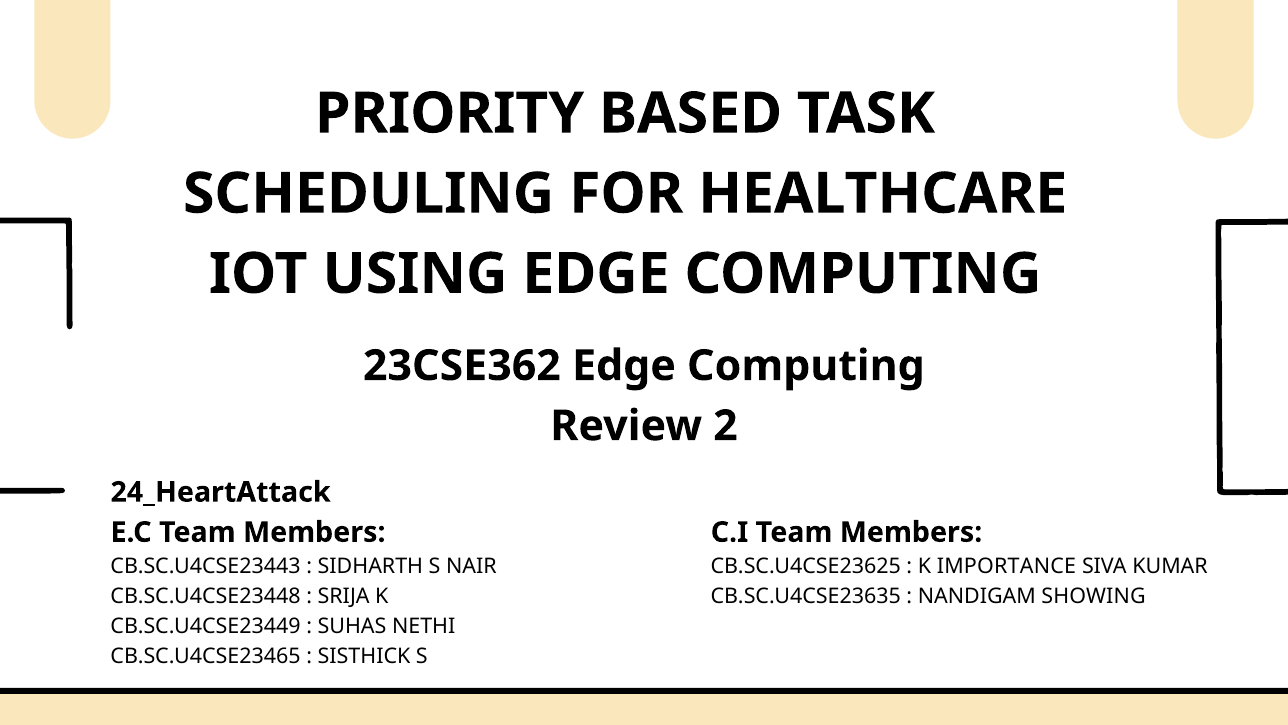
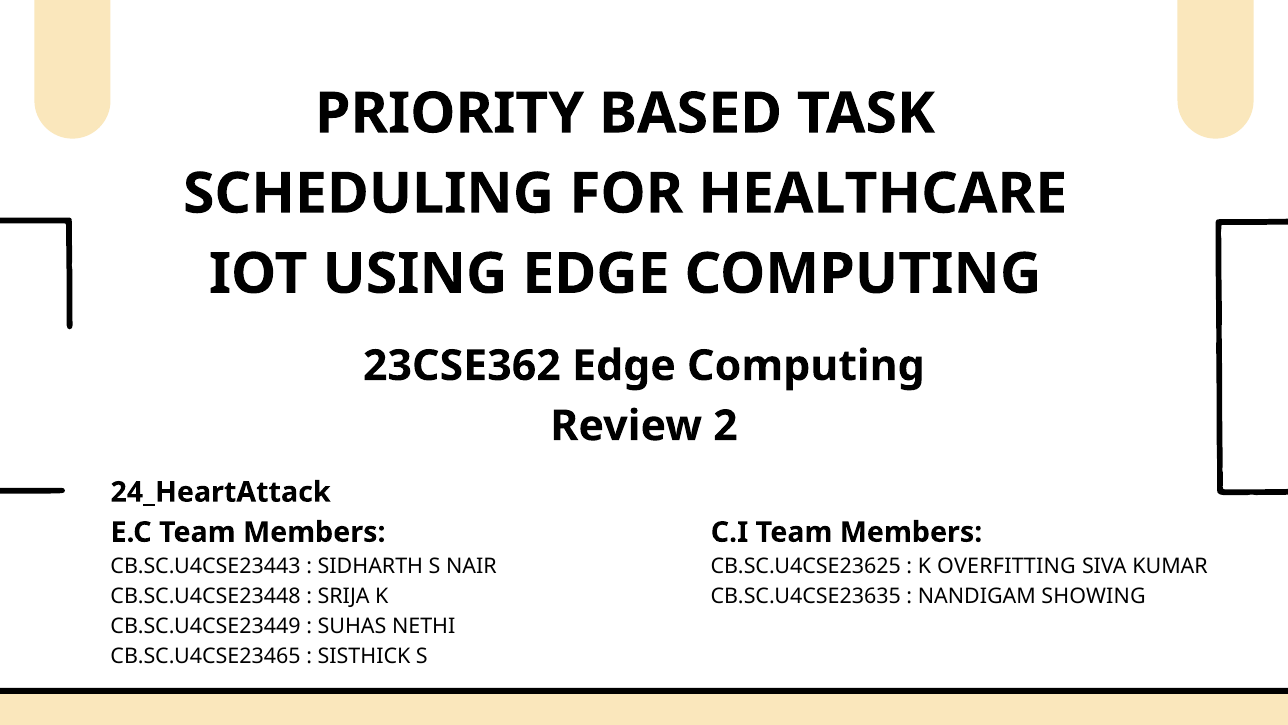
IMPORTANCE: IMPORTANCE -> OVERFITTING (1006, 566)
